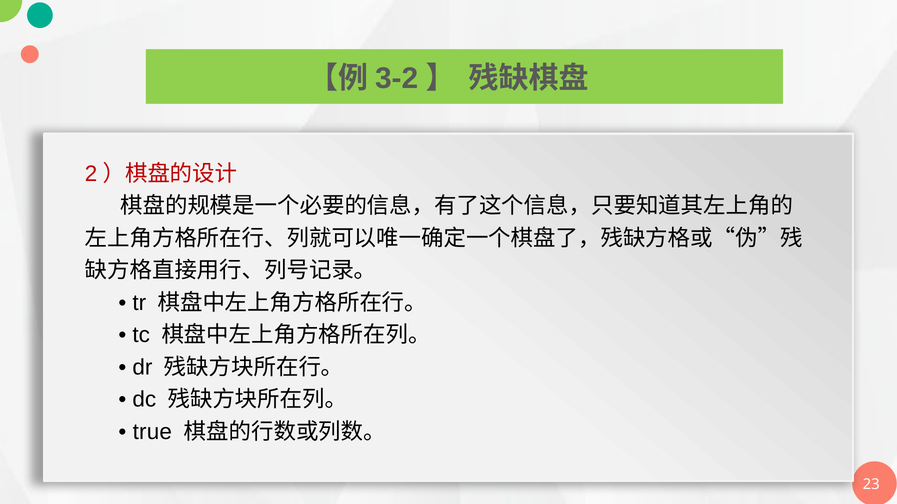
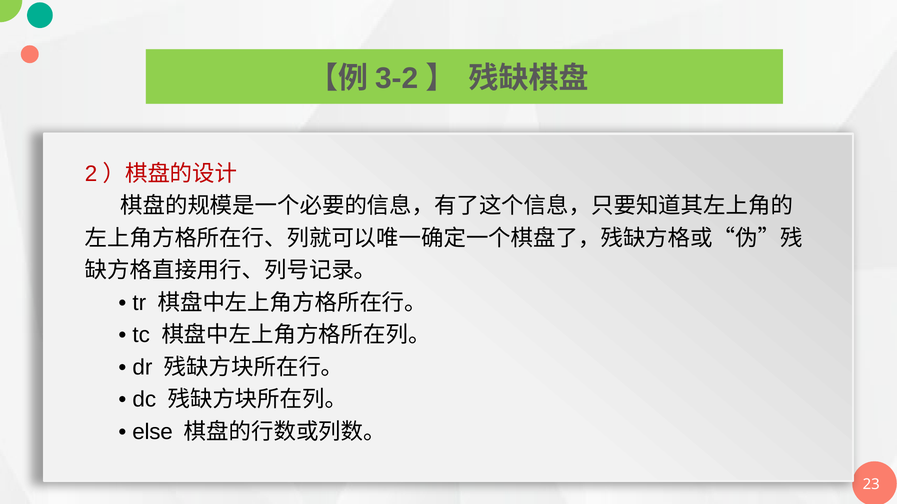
true: true -> else (153, 432)
